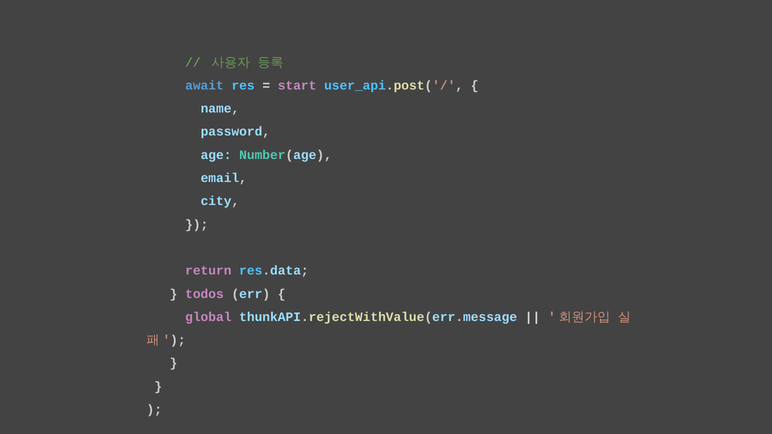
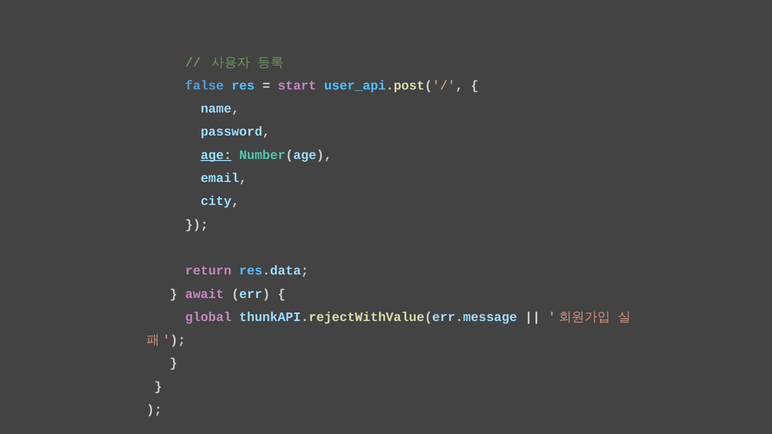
await: await -> false (204, 86)
age underline: none -> present (216, 155)
todos: todos -> await (204, 294)
